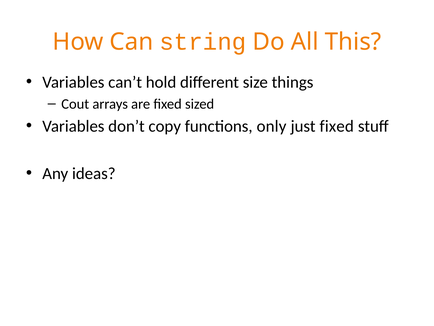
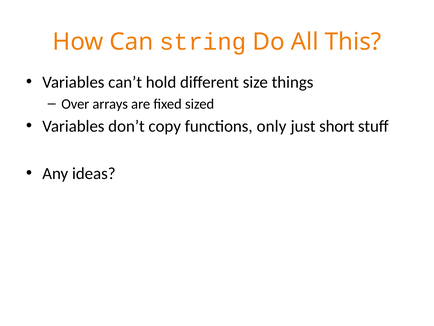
Cout: Cout -> Over (75, 104)
just fixed: fixed -> short (337, 126)
